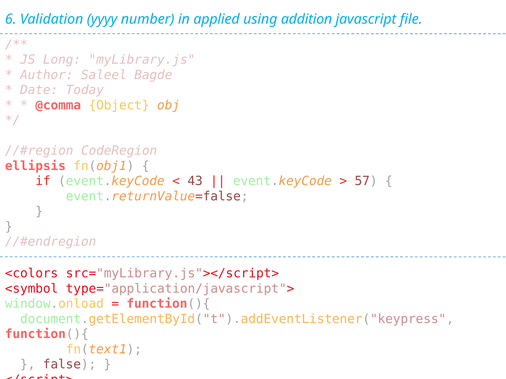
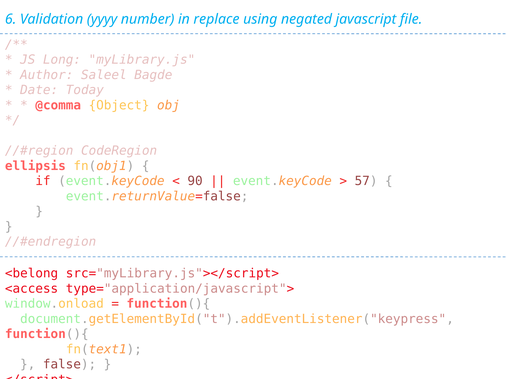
applied: applied -> replace (216, 19)
addition: addition -> negated (307, 19)
43: 43 -> 90 (195, 181)
<colors: <colors -> <belong (32, 274)
<symbol: <symbol -> <access (32, 289)
